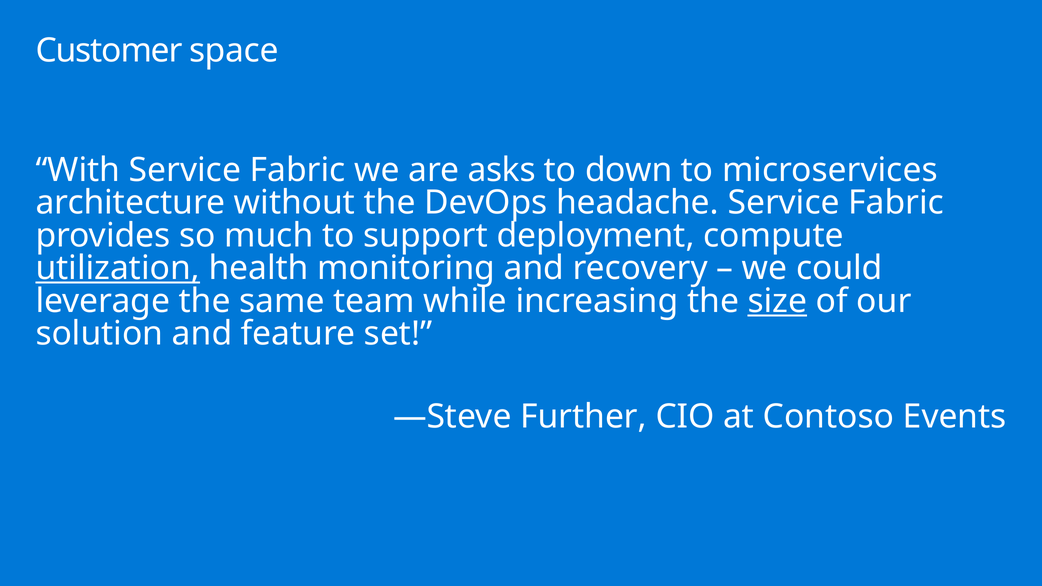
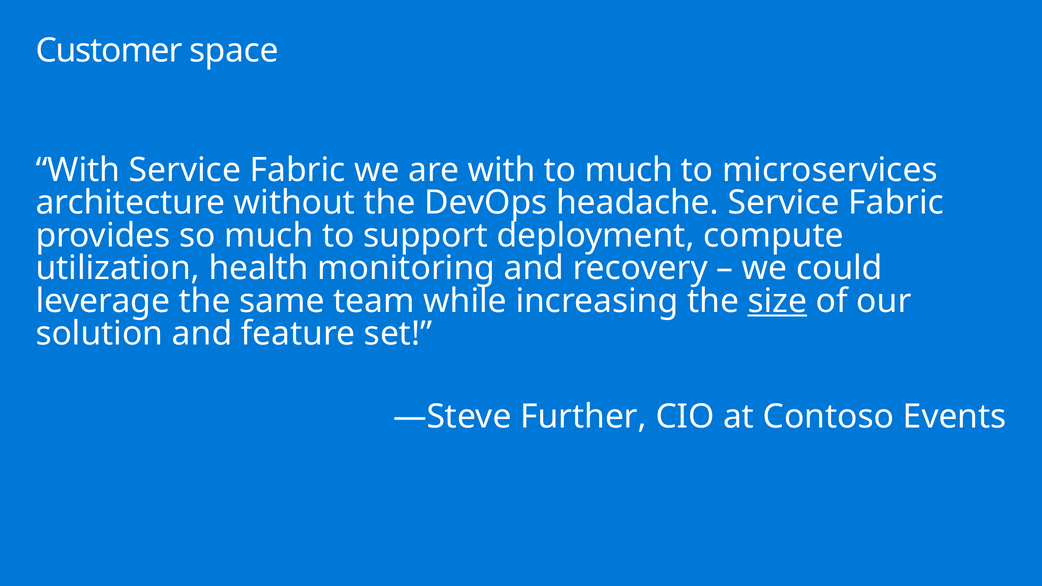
are asks: asks -> with (502, 170)
to down: down -> much (629, 170)
utilization underline: present -> none (118, 268)
